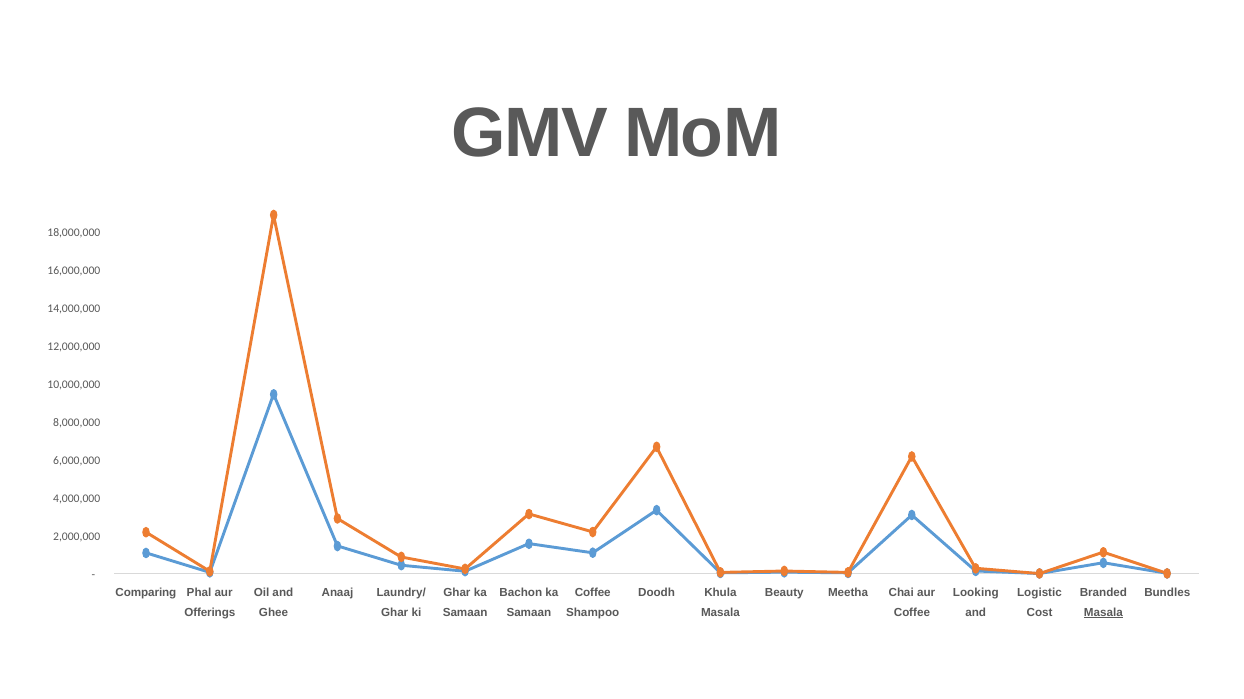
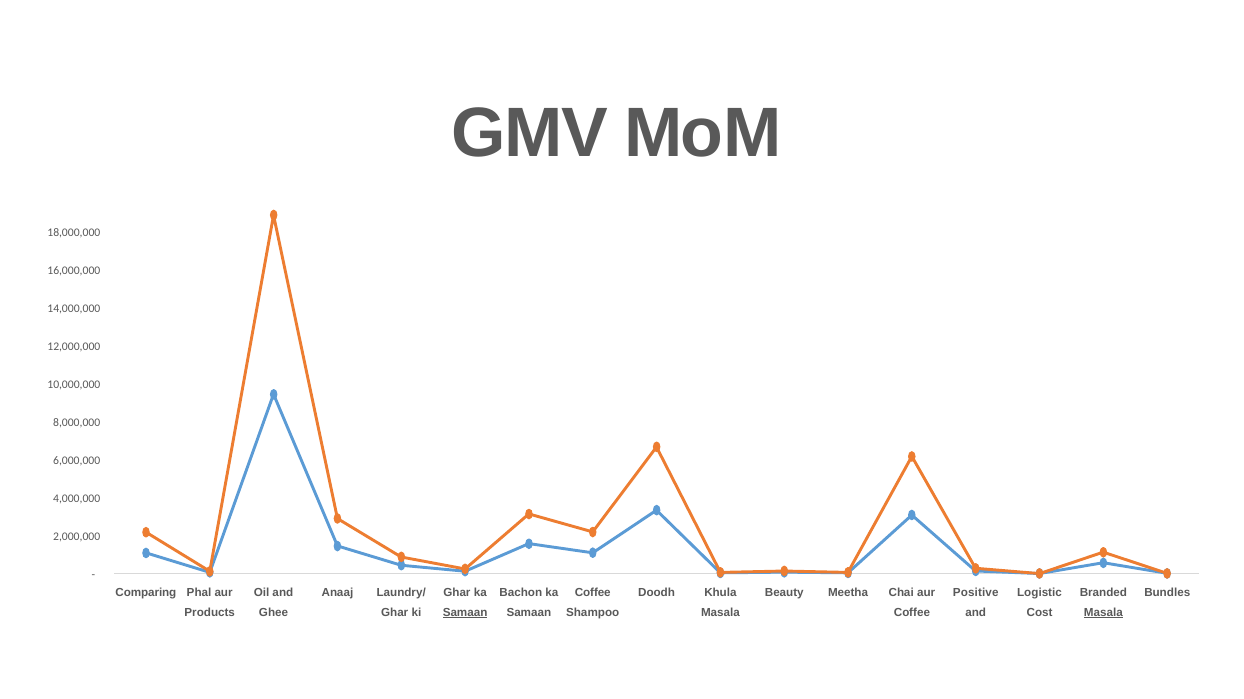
Looking: Looking -> Positive (976, 594)
Offerings: Offerings -> Products (210, 613)
Samaan underline: none -> present (465, 613)
